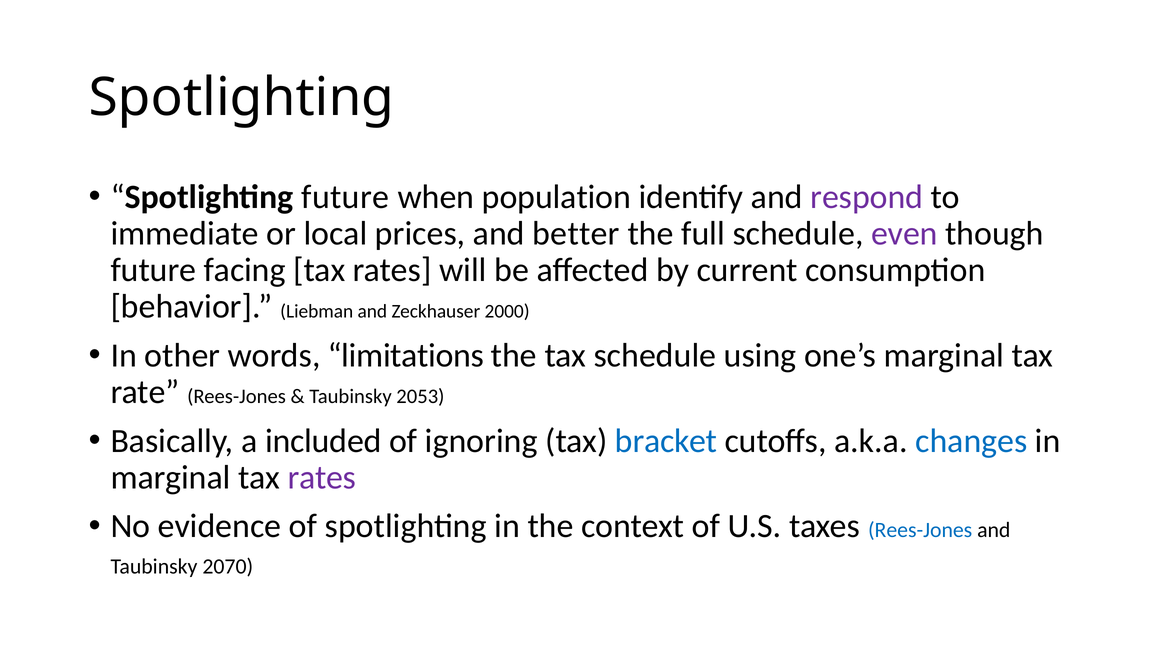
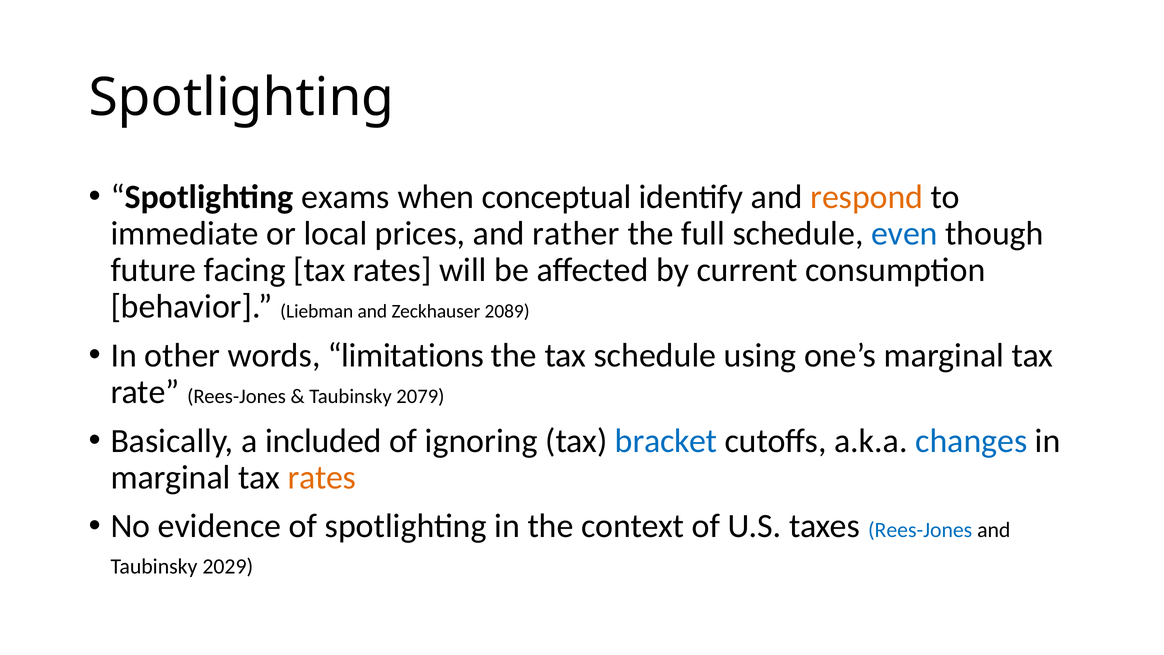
Spotlighting future: future -> exams (345, 197)
population: population -> conceptual (557, 197)
respond colour: purple -> orange (867, 197)
better: better -> rather (576, 233)
even colour: purple -> blue (904, 233)
2000: 2000 -> 2089 (507, 311)
2053: 2053 -> 2079 (420, 396)
rates colour: purple -> orange (322, 477)
2070: 2070 -> 2029 (228, 567)
